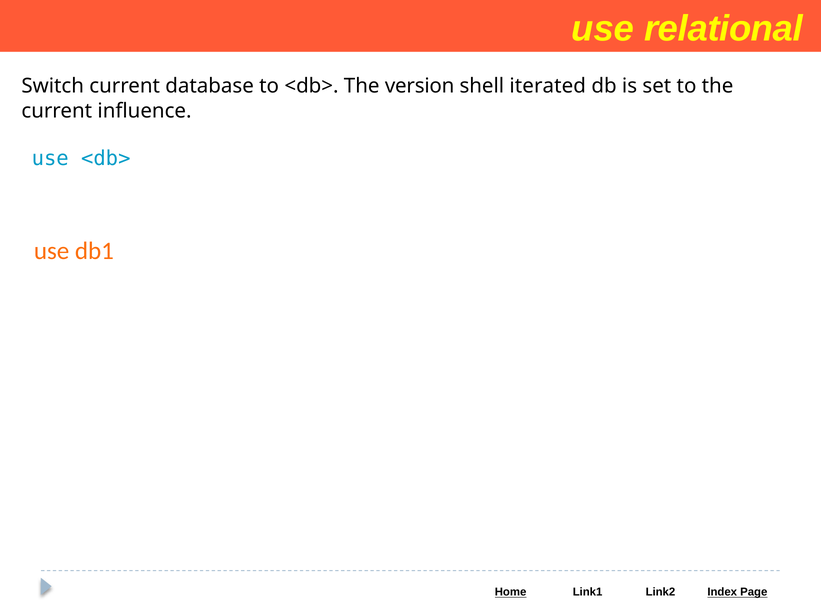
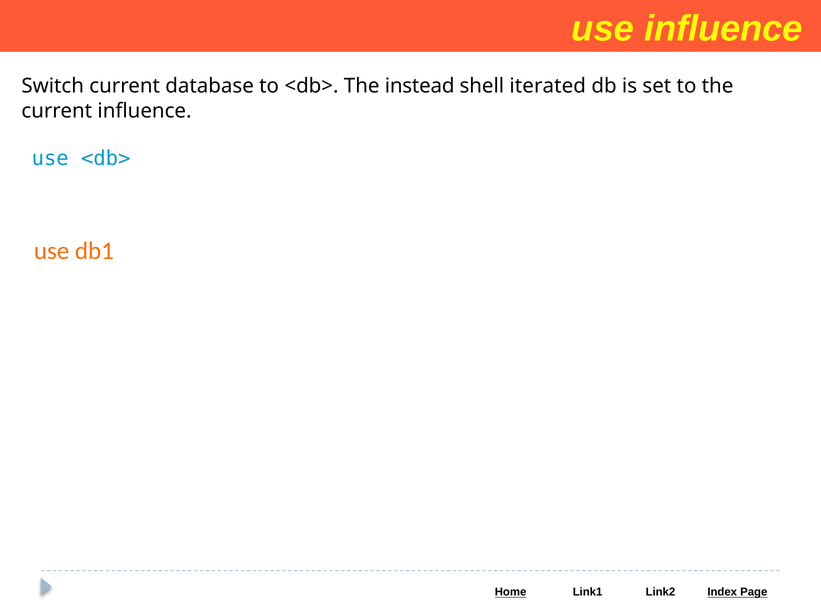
use relational: relational -> influence (723, 28)
version: version -> instead (420, 86)
